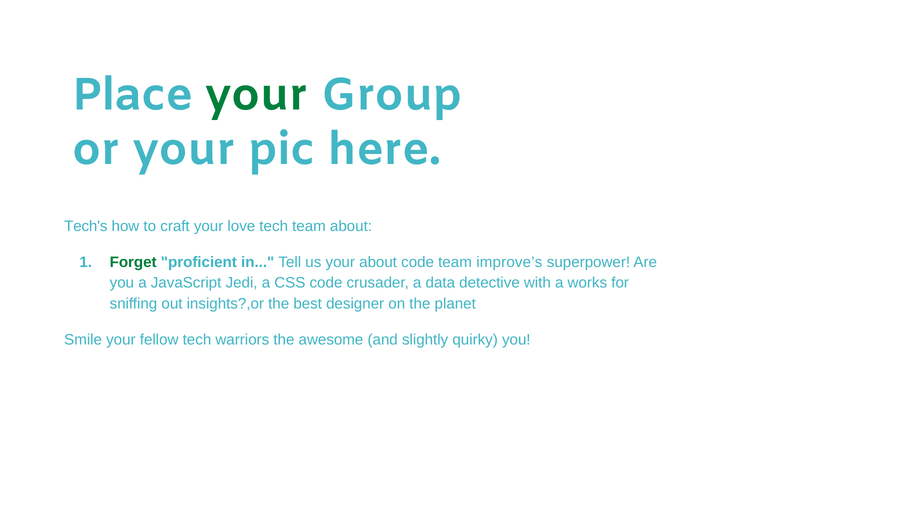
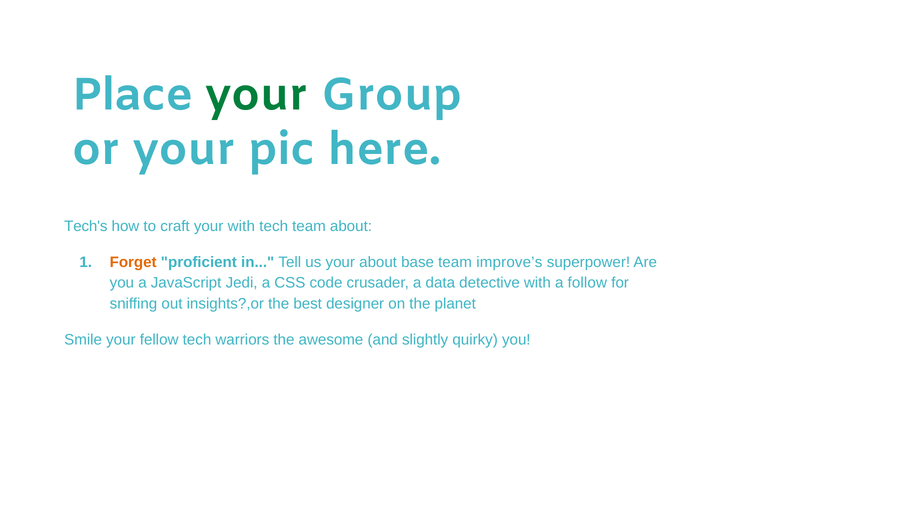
your love: love -> with (241, 226)
Forget colour: green -> orange (133, 262)
about code: code -> base (418, 262)
works: works -> follow (587, 283)
